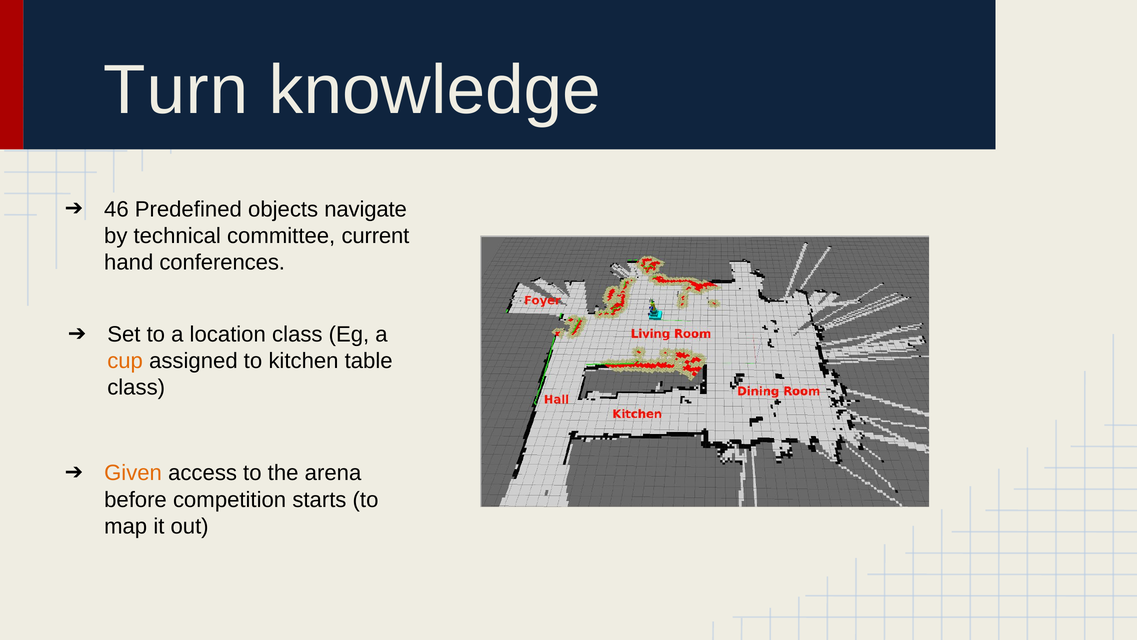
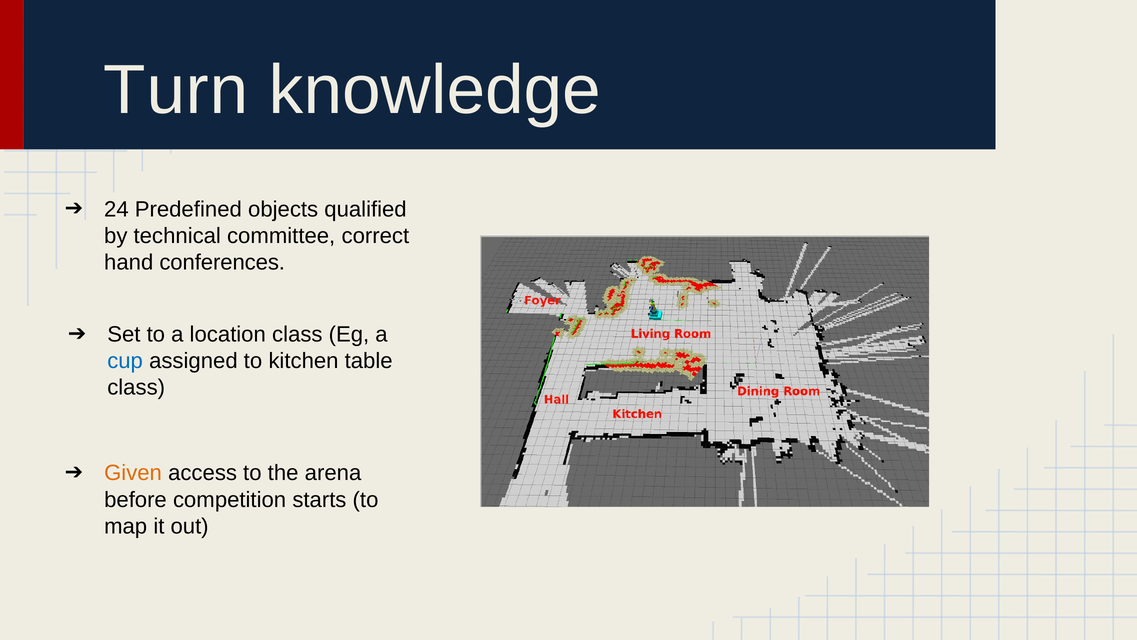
46: 46 -> 24 (116, 209)
navigate: navigate -> qualified (365, 209)
current: current -> correct (375, 236)
cup colour: orange -> blue (125, 361)
